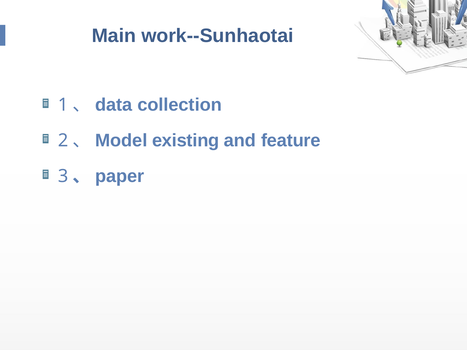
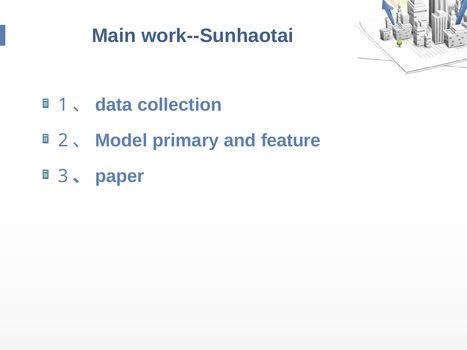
existing: existing -> primary (186, 141)
